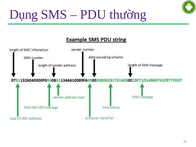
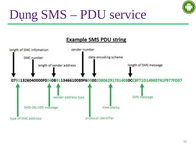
thường: thường -> service (128, 15)
